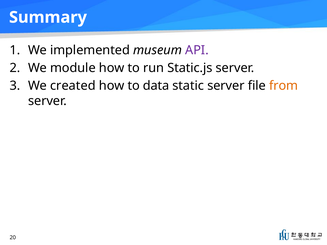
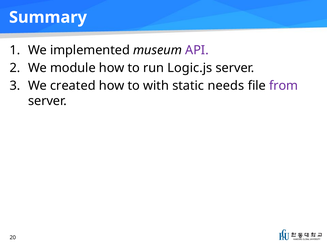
Static.js: Static.js -> Logic.js (190, 68)
data: data -> with (156, 86)
static server: server -> needs (226, 86)
from colour: orange -> purple (284, 86)
